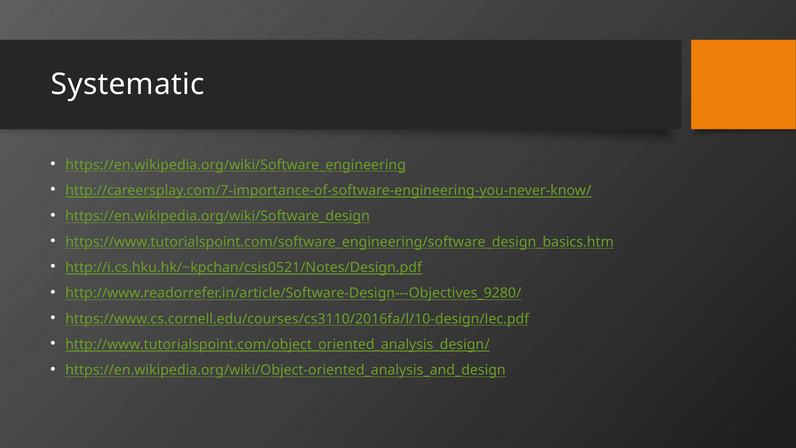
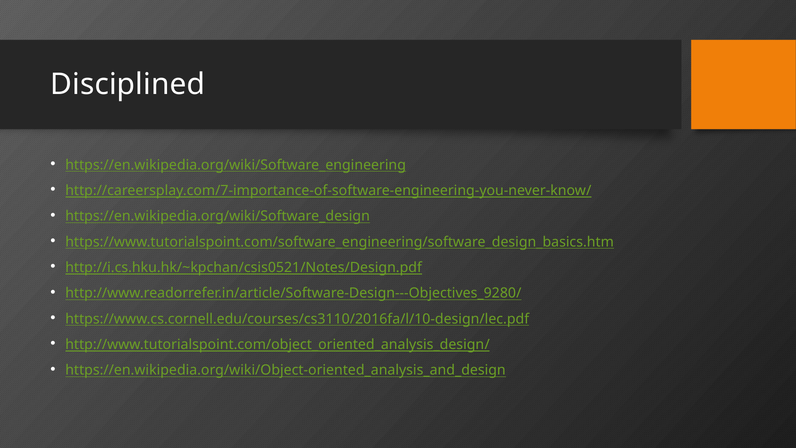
Systematic: Systematic -> Disciplined (128, 84)
